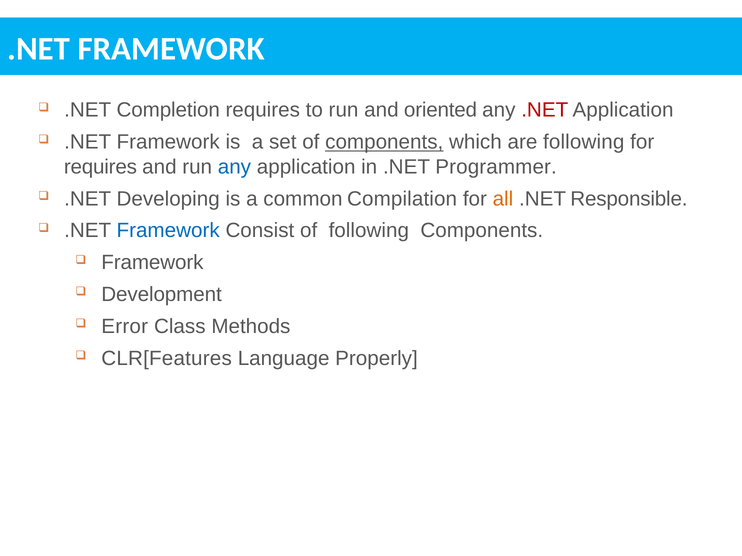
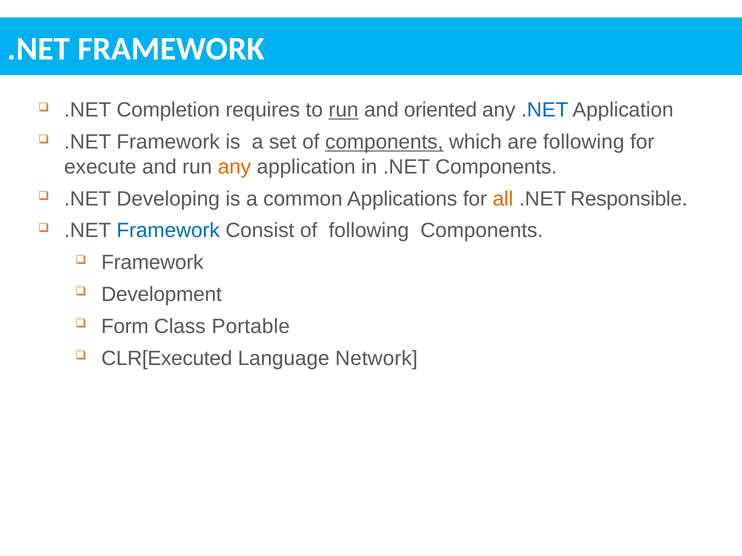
run underline: none -> present (344, 110)
.NET colour: red -> blue (545, 110)
requires: requires -> execute (100, 167)
any colour: blue -> orange (234, 167)
.NET Programmer: Programmer -> Components (496, 167)
Compilation: Compilation -> Applications (402, 199)
Error: Error -> Form (125, 327)
Methods: Methods -> Portable (251, 327)
CLR[Features: CLR[Features -> CLR[Executed (167, 359)
Properly: Properly -> Network (376, 359)
